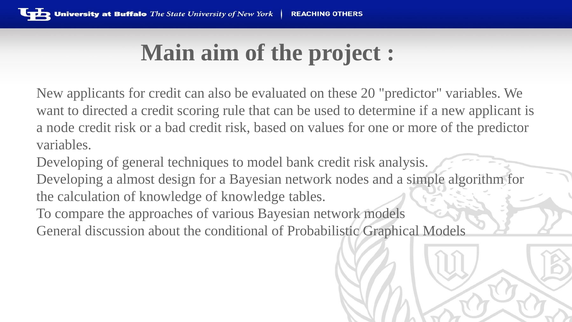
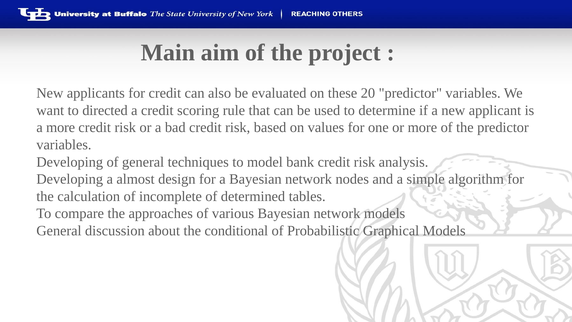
a node: node -> more (61, 128)
calculation of knowledge: knowledge -> incomplete (170, 196)
knowledge: knowledge -> determined (253, 196)
